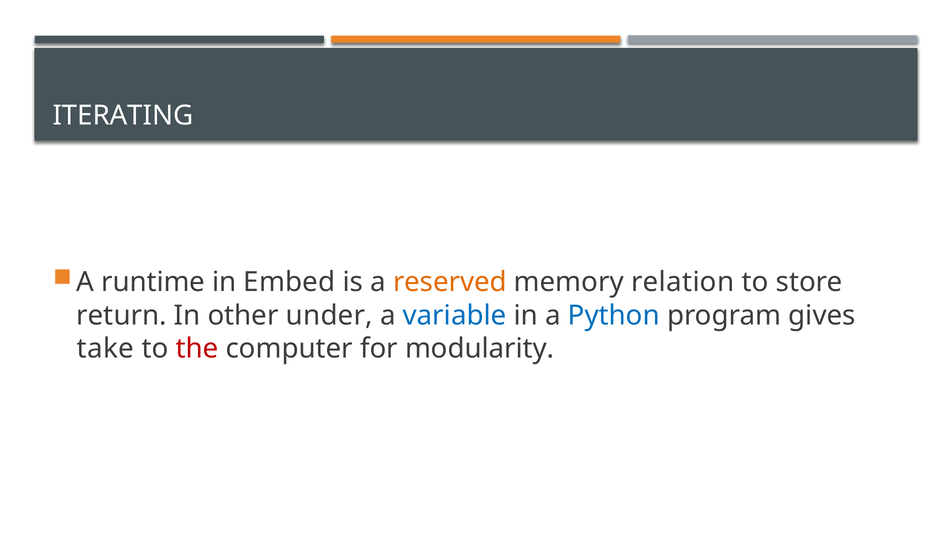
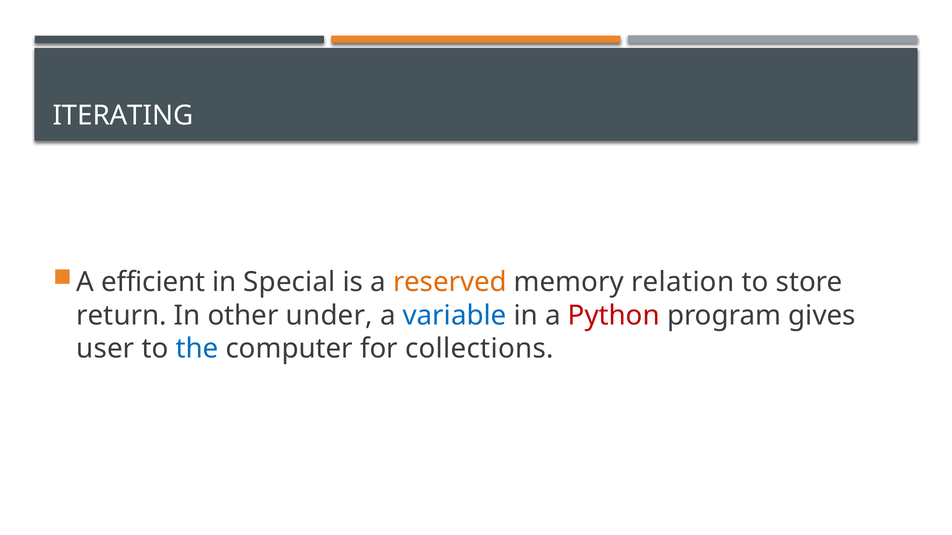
runtime: runtime -> efficient (153, 283)
Embed: Embed -> Special (289, 283)
Python colour: blue -> red (614, 316)
take: take -> user (105, 349)
the colour: red -> blue (197, 349)
modularity: modularity -> collections (479, 349)
